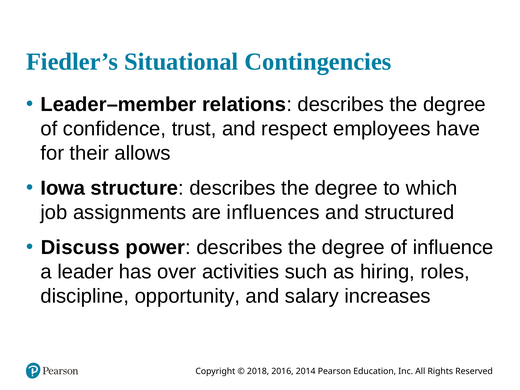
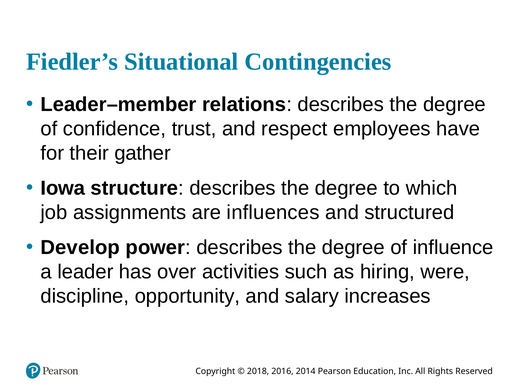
allows: allows -> gather (143, 153)
Discuss: Discuss -> Develop (80, 248)
roles: roles -> were (445, 272)
